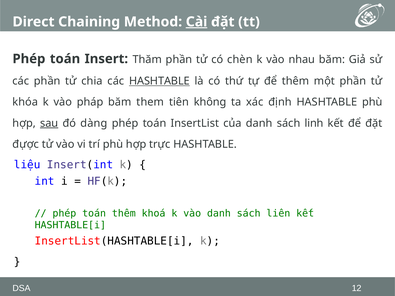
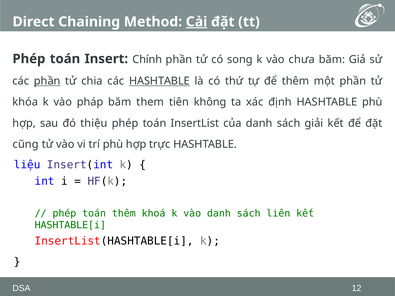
Thăm: Thăm -> Chính (147, 60)
chèn: chèn -> song (240, 60)
nhau: nhau -> chưa (302, 60)
phần underline: none -> present (47, 81)
sau underline: present -> none (49, 123)
dàng: dàng -> thiệu (94, 123)
linh: linh -> giải (314, 123)
đựợc: đựợc -> cũng (26, 144)
